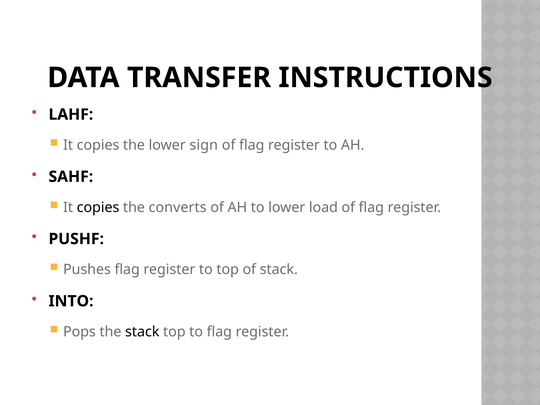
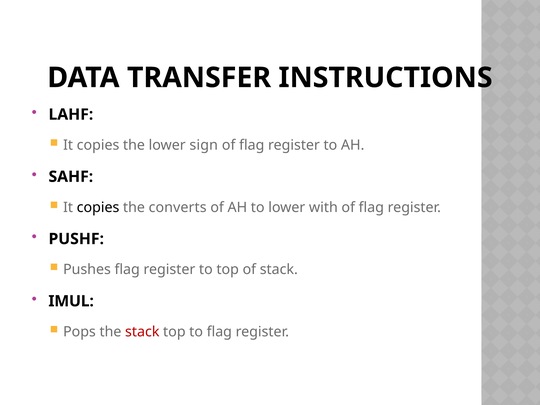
load: load -> with (323, 207)
INTO: INTO -> IMUL (71, 301)
stack colour: black -> red (142, 332)
